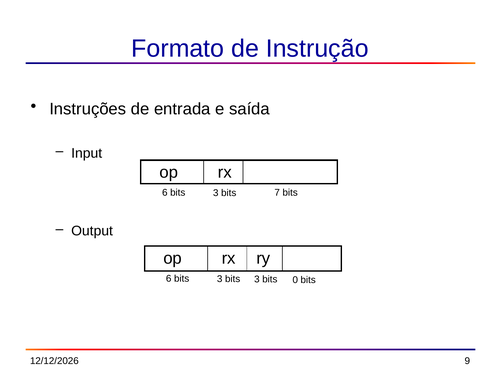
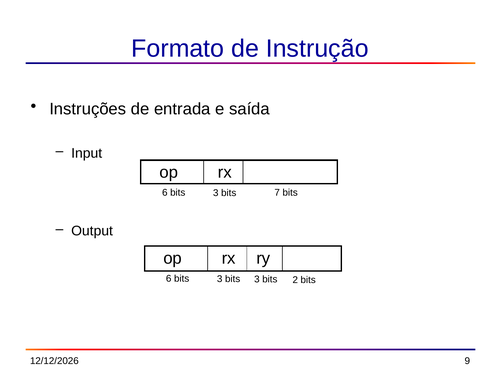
0: 0 -> 2 (295, 280)
